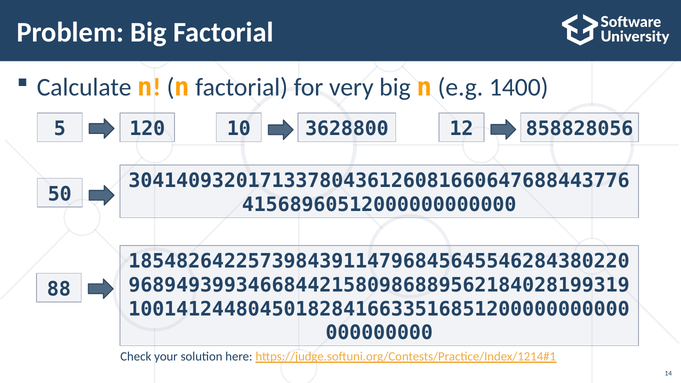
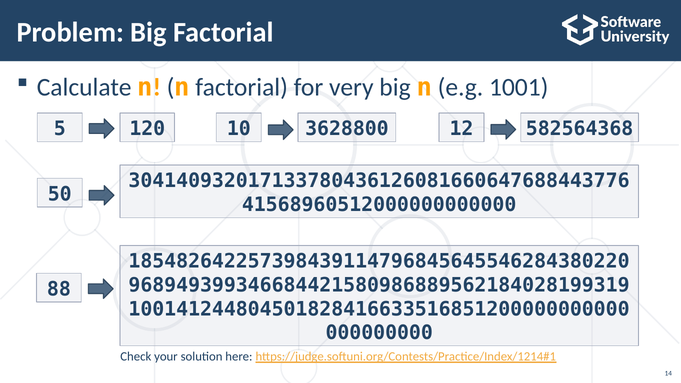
1400: 1400 -> 1001 (519, 87)
858828056: 858828056 -> 582564368 (580, 129)
